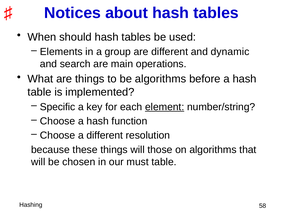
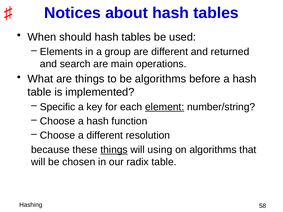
dynamic: dynamic -> returned (230, 52)
things underline: none -> present (114, 150)
those: those -> using (160, 150)
must: must -> radix (138, 162)
